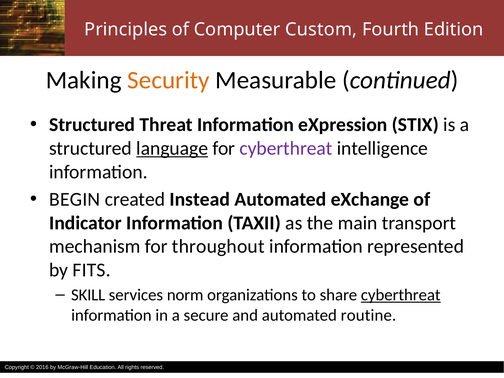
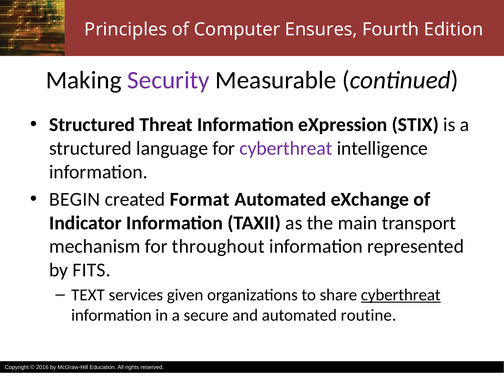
Custom: Custom -> Ensures (321, 30)
Security colour: orange -> purple (168, 80)
language underline: present -> none (172, 148)
Instead: Instead -> Format (200, 199)
SKILL: SKILL -> TEXT (88, 295)
norm: norm -> given (185, 295)
